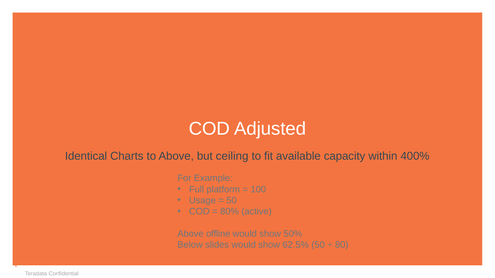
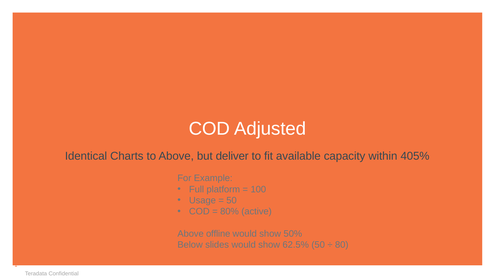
ceiling: ceiling -> deliver (232, 156)
400%: 400% -> 405% (415, 156)
